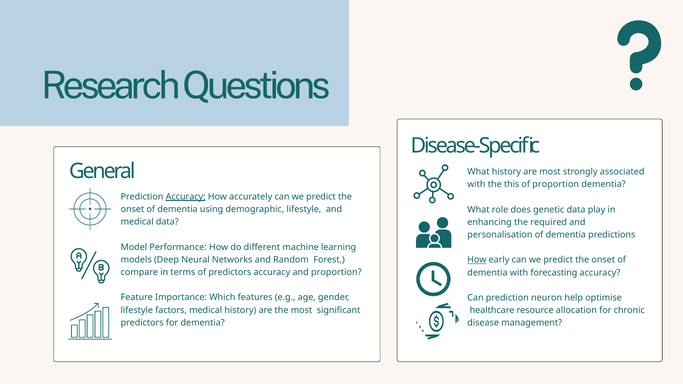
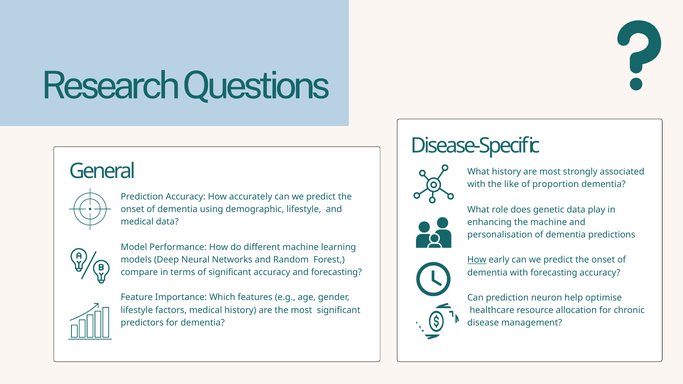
this: this -> like (512, 184)
Accuracy underline: present -> none (186, 197)
the required: required -> machine (549, 222)
of predictors: predictors -> significant (230, 272)
and proportion: proportion -> forecasting (336, 272)
